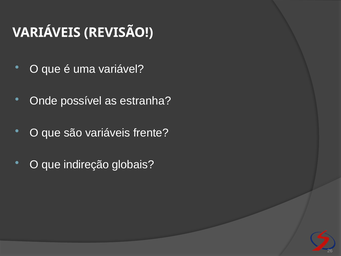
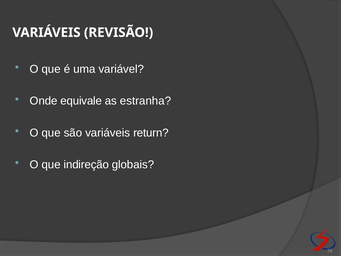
possível: possível -> equivale (81, 101)
frente: frente -> return (151, 133)
